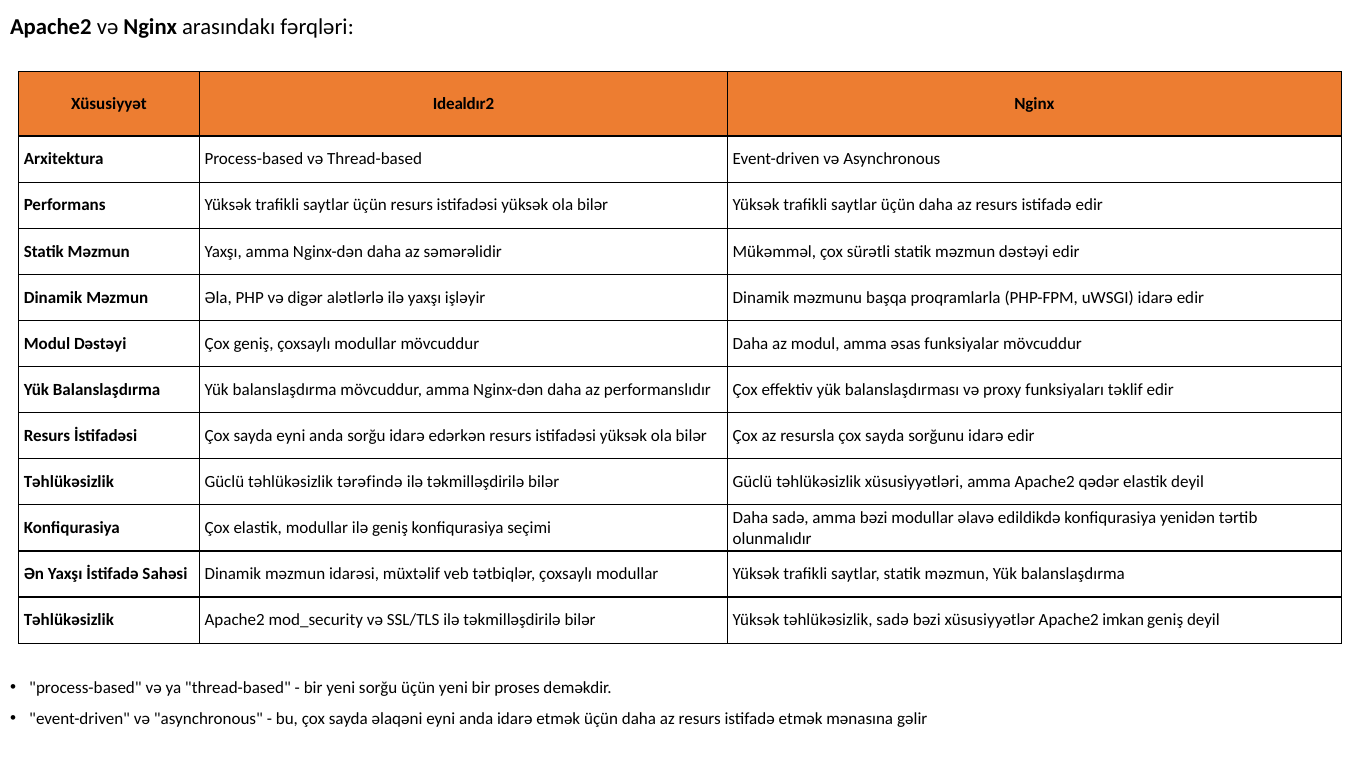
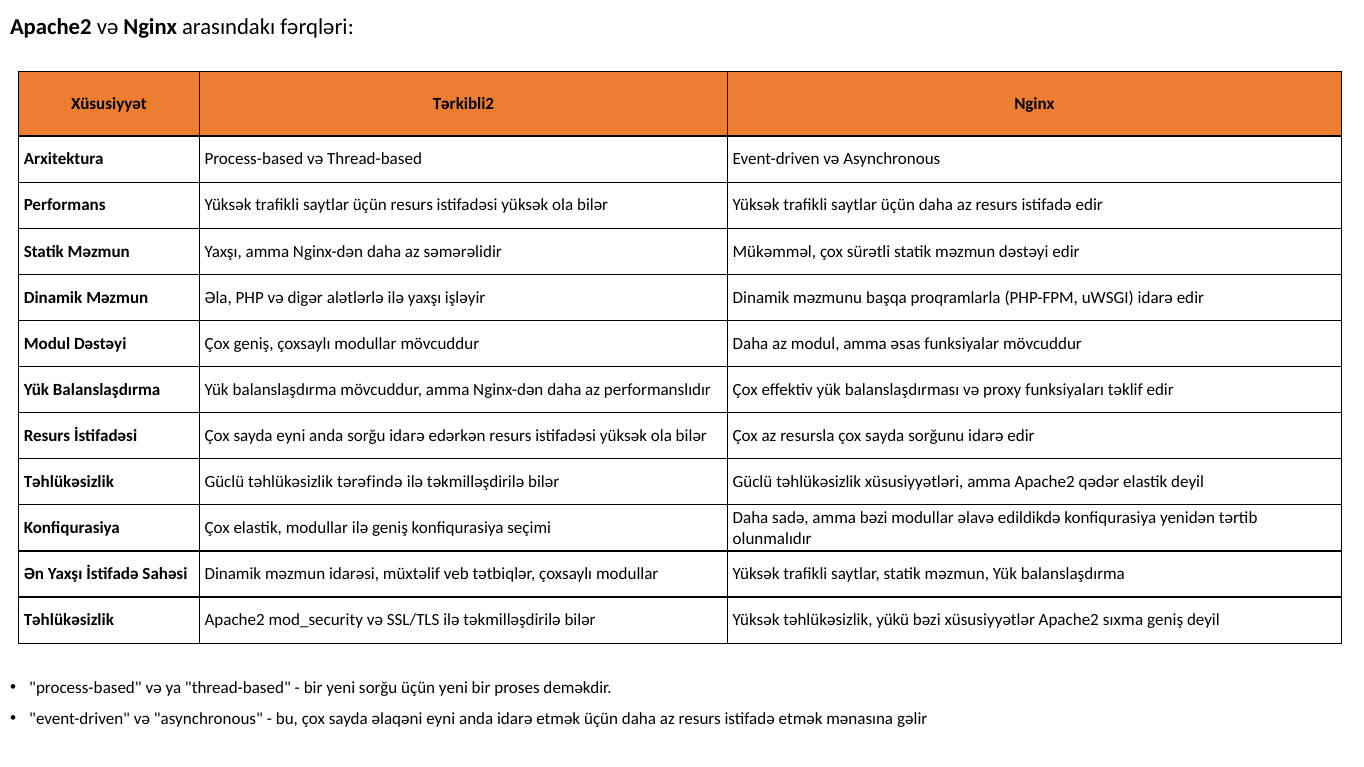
Idealdır2: Idealdır2 -> Tərkibli2 (463, 104)
təhlükəsizlik sadə: sadə -> yükü (893, 620)
imkan: imkan -> sıxma (1123, 620)
